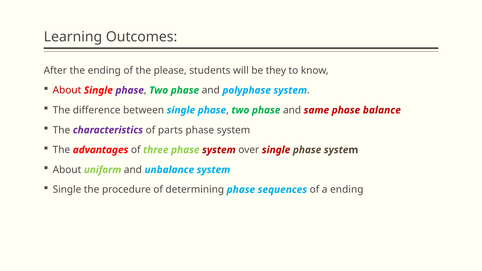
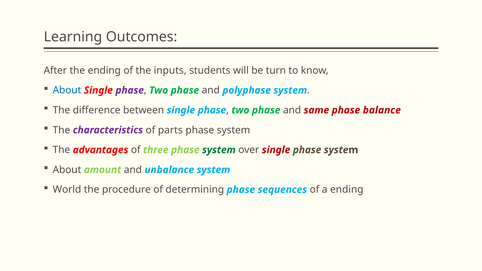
please: please -> inputs (170, 70)
they: they -> turn (276, 70)
About colour: red -> blue (67, 90)
system colour: red -> green (219, 150)
uniform: uniform -> amount (103, 170)
Single: Single -> World (67, 190)
